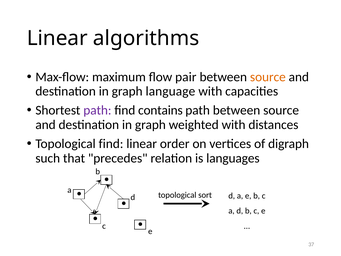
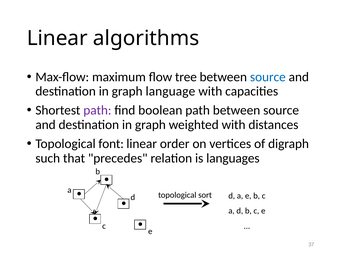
pair: pair -> tree (186, 77)
source colour: orange -> blue (268, 77)
contains: contains -> boolean (160, 110)
Topological find: find -> font (111, 144)
